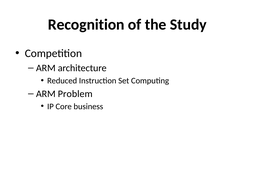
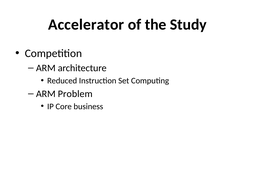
Recognition: Recognition -> Accelerator (86, 25)
